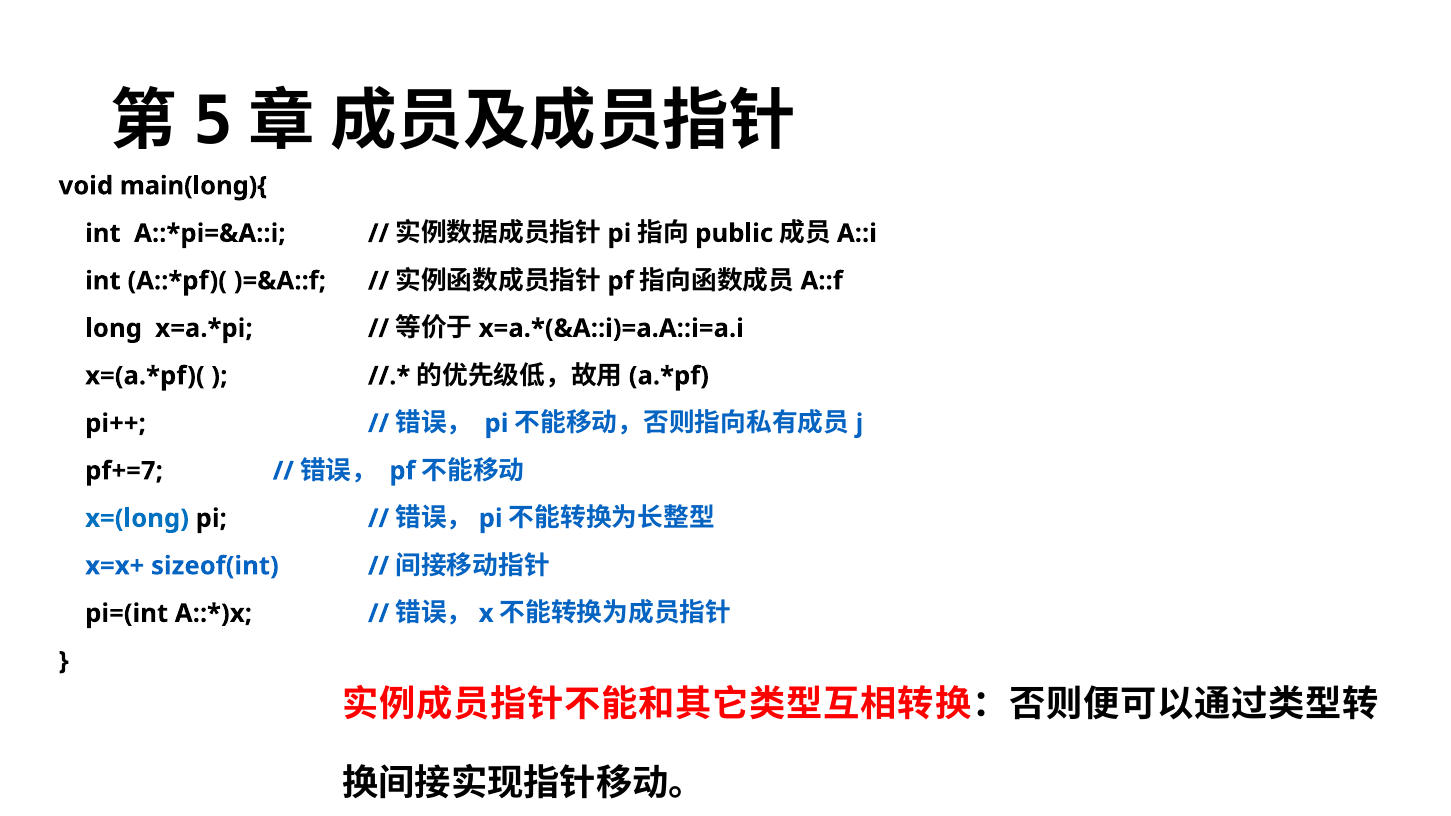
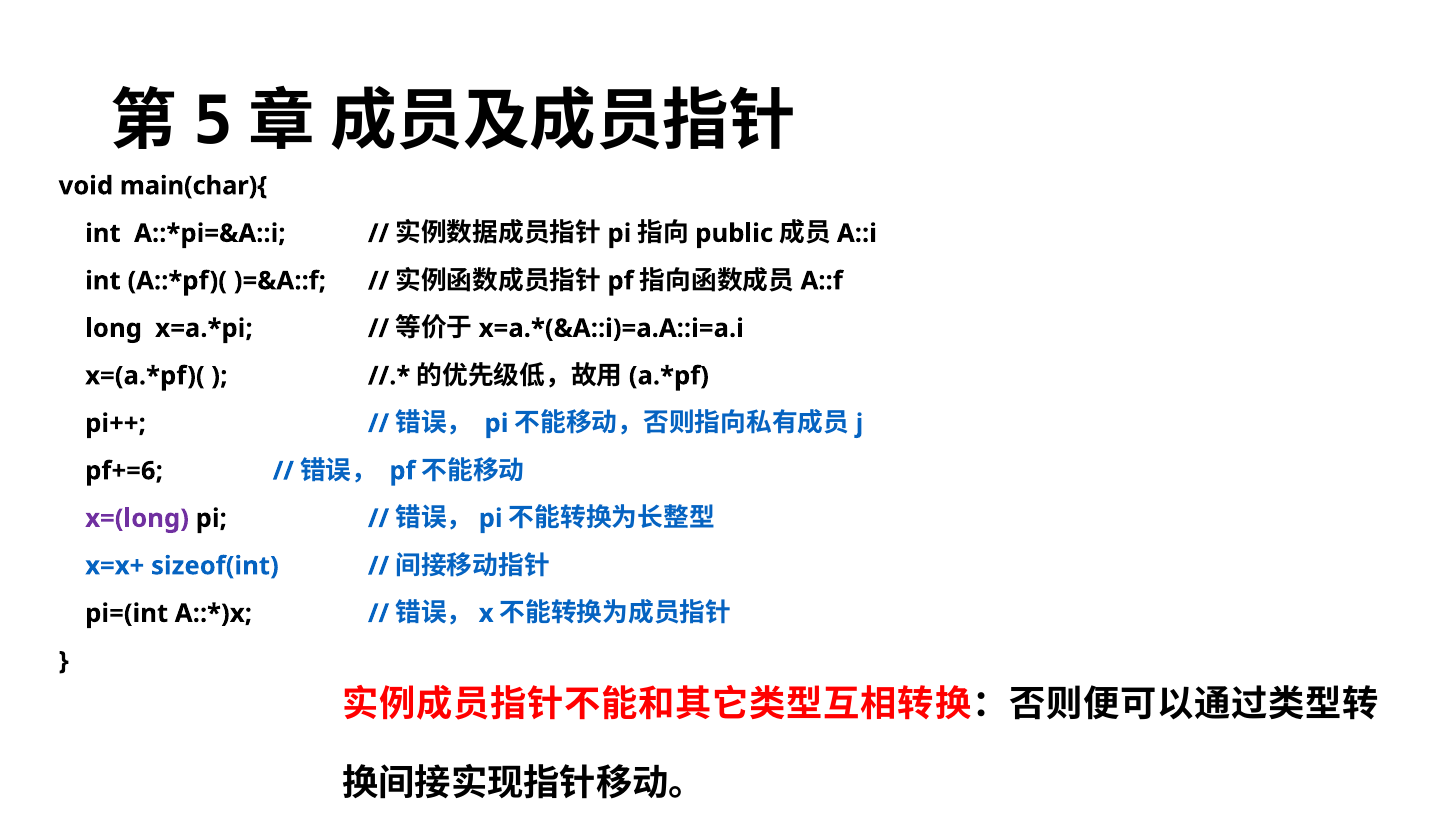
main(long){: main(long){ -> main(char){ (194, 186)
pf+=7: pf+=7 -> pf+=6 (124, 471)
x=(long colour: blue -> purple (137, 518)
